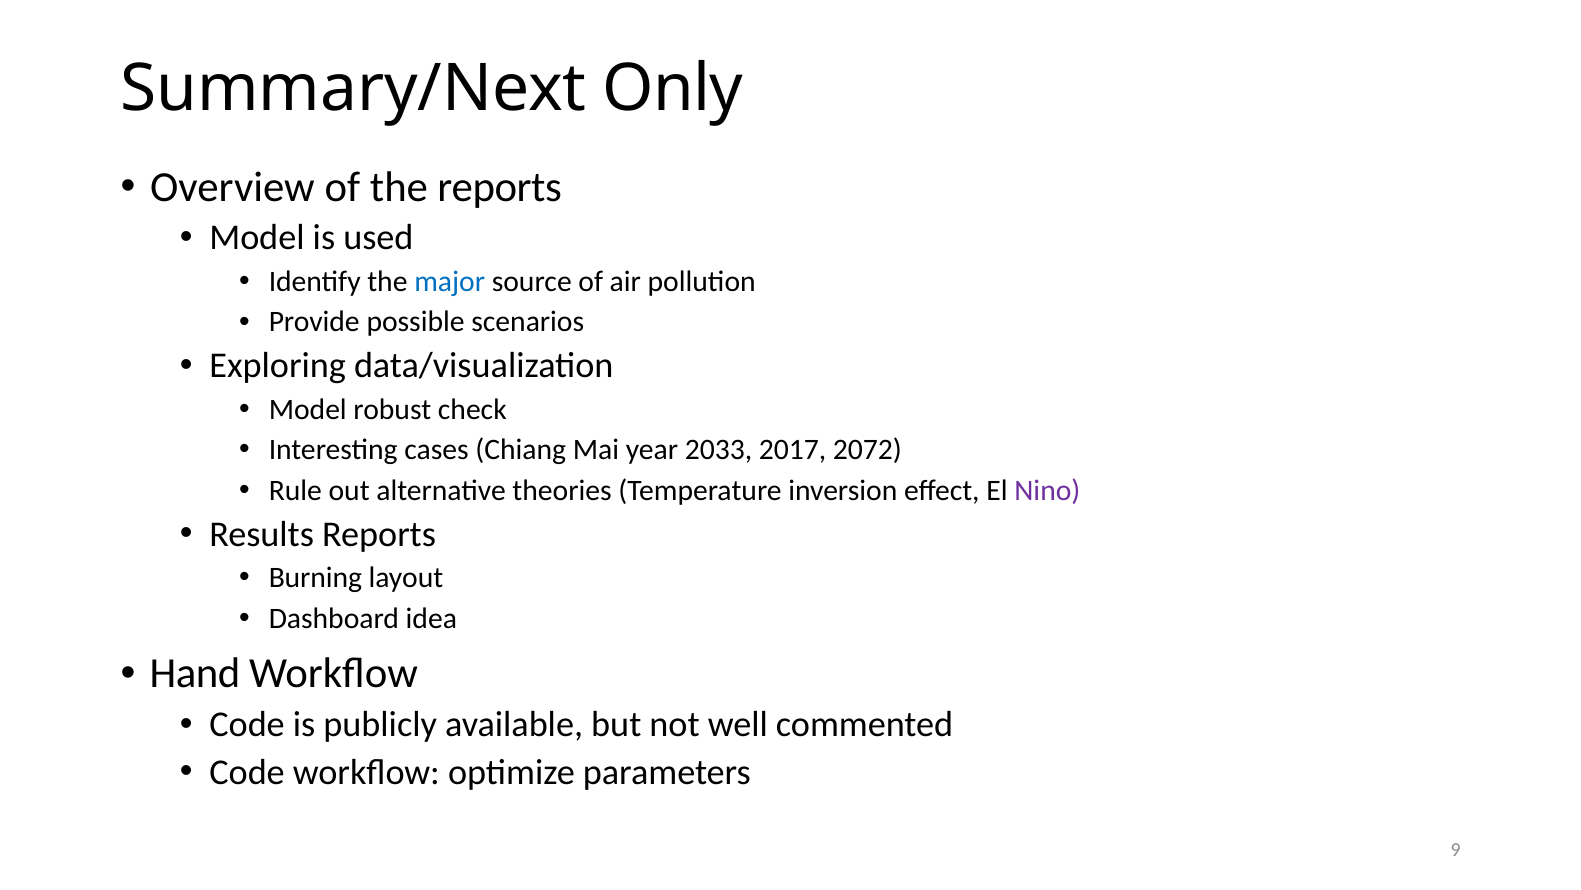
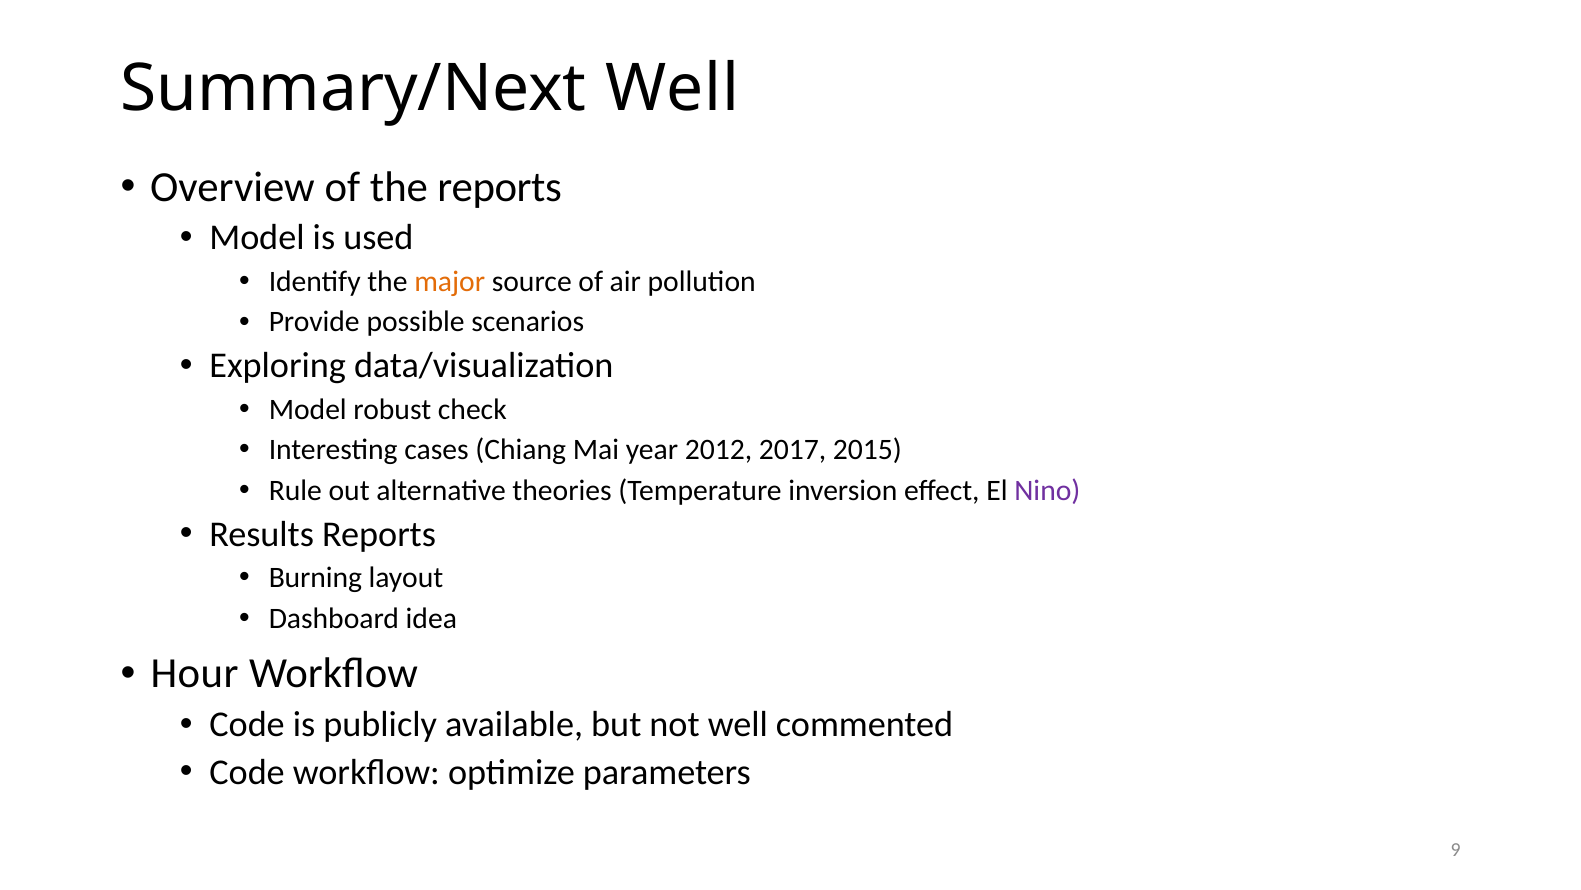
Summary/Next Only: Only -> Well (672, 88)
major colour: blue -> orange (450, 282)
2033: 2033 -> 2012 (718, 450)
2072: 2072 -> 2015 (867, 450)
Hand: Hand -> Hour (195, 673)
